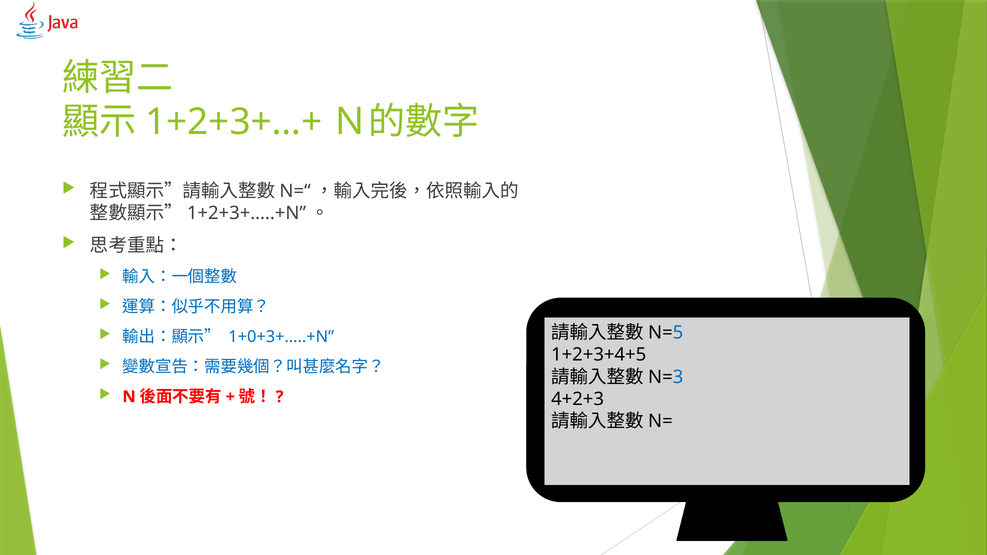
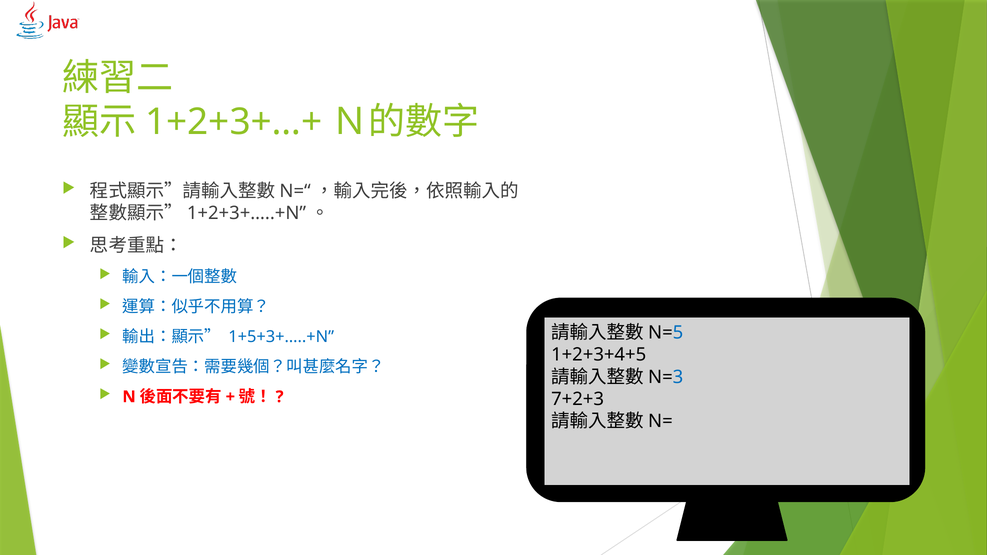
1+0+3+…..+N: 1+0+3+…..+N -> 1+5+3+…..+N (281, 337)
4+2+3: 4+2+3 -> 7+2+3 (578, 399)
